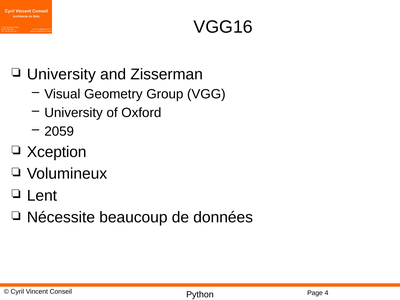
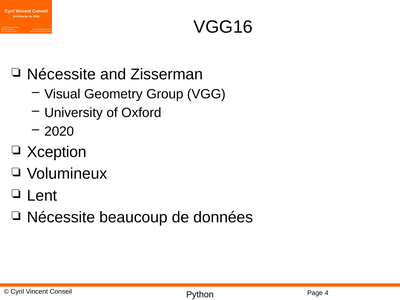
University: University -> Nécessite (61, 74)
2059: 2059 -> 2020 (59, 131)
